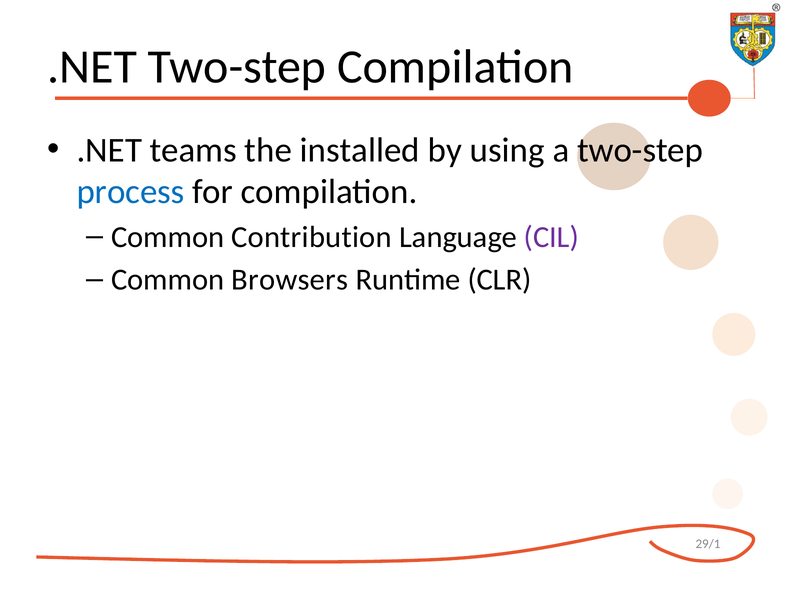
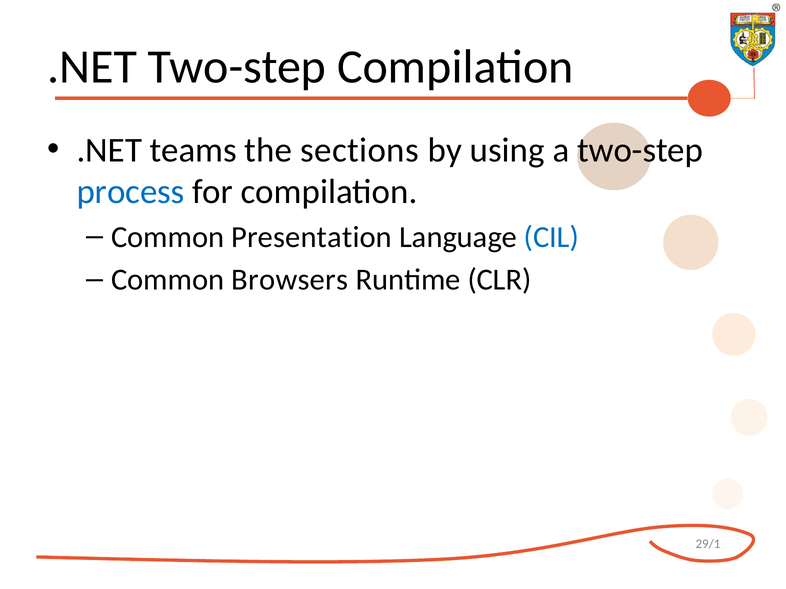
installed: installed -> sections (360, 150)
Contribution: Contribution -> Presentation (312, 237)
CIL colour: purple -> blue (551, 237)
